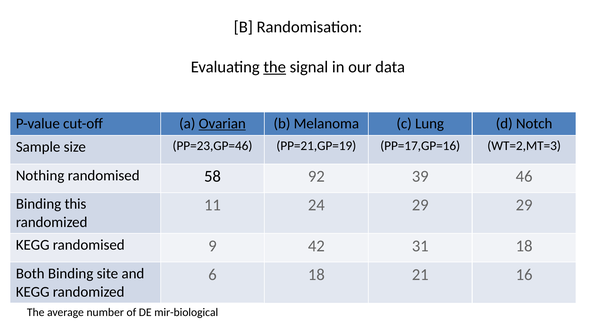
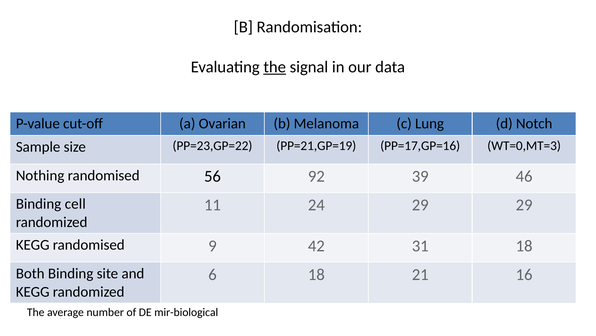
Ovarian underline: present -> none (222, 123)
PP=23,GP=46: PP=23,GP=46 -> PP=23,GP=22 (212, 145)
WT=2,MT=3: WT=2,MT=3 -> WT=0,MT=3 (524, 145)
58: 58 -> 56 (212, 176)
this: this -> cell (75, 204)
